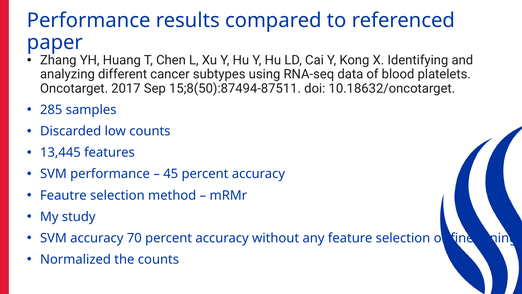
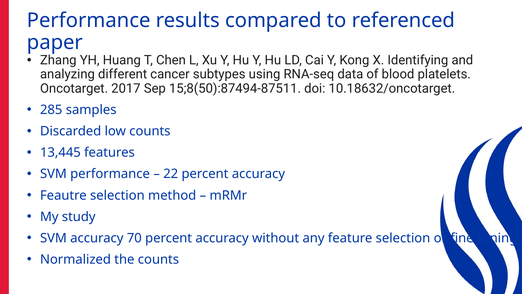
45: 45 -> 22 (171, 174)
